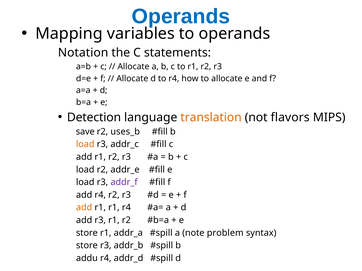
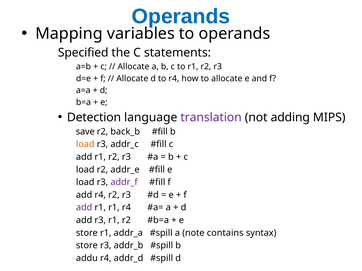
Notation: Notation -> Specified (83, 53)
translation colour: orange -> purple (211, 118)
flavors: flavors -> adding (290, 118)
uses_b: uses_b -> back_b (125, 132)
add colour: orange -> purple (84, 208)
problem: problem -> contains (225, 233)
